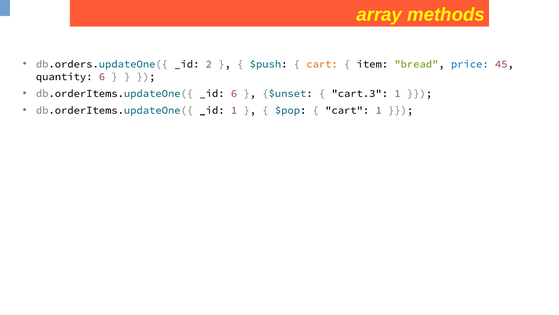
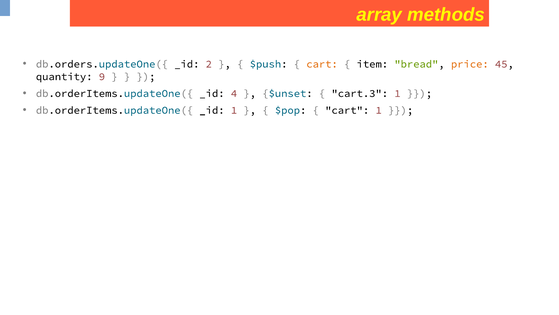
price colour: blue -> orange (470, 64)
quantity 6: 6 -> 9 (102, 77)
_id 6: 6 -> 4 (234, 93)
